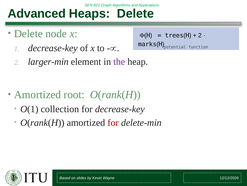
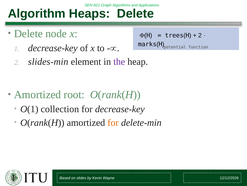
Advanced: Advanced -> Algorithm (37, 14)
larger-min: larger-min -> slides-min (48, 61)
for colour: red -> orange (113, 122)
